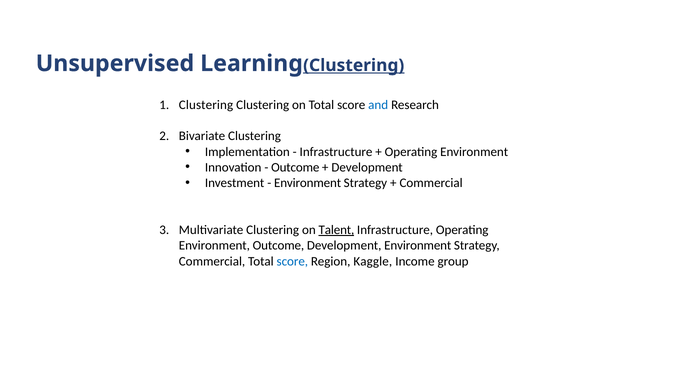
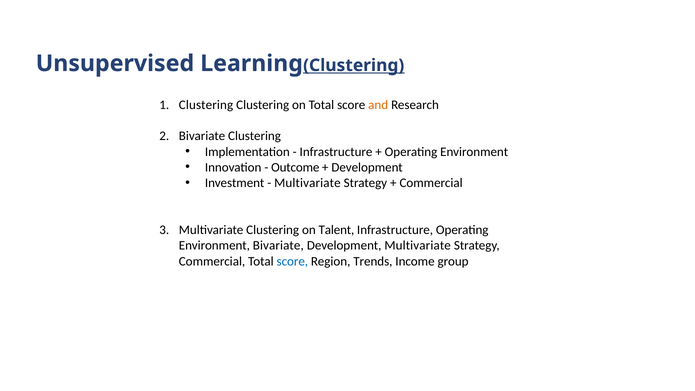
and colour: blue -> orange (378, 105)
Environment: Environment -> Multivariate (307, 183)
Talent underline: present -> none (336, 230)
Environment Outcome: Outcome -> Bivariate (278, 246)
Development Environment: Environment -> Multivariate (418, 246)
Kaggle: Kaggle -> Trends (373, 261)
